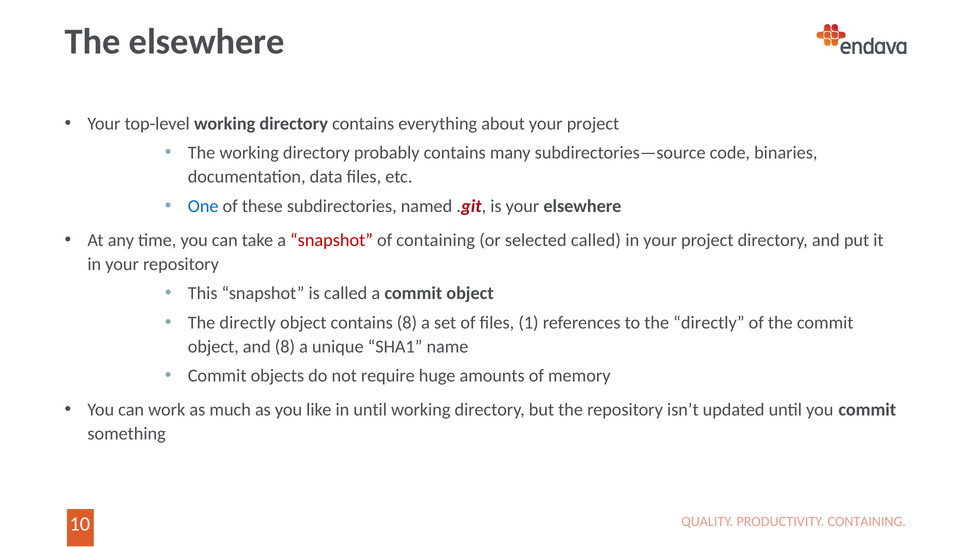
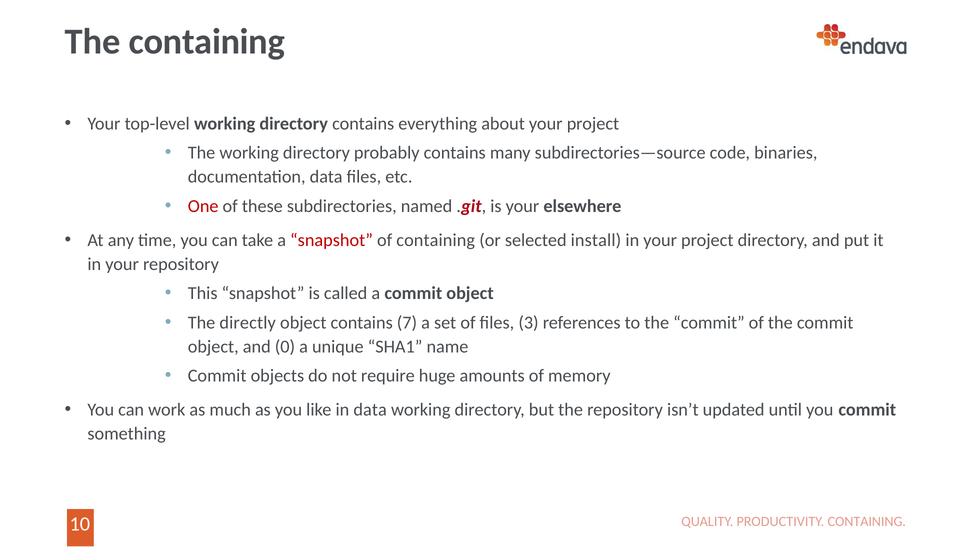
The elsewhere: elsewhere -> containing (207, 42)
One colour: blue -> red (203, 206)
selected called: called -> install (596, 240)
contains 8: 8 -> 7 (407, 323)
1: 1 -> 3 (529, 323)
to the directly: directly -> commit (709, 323)
and 8: 8 -> 0 (285, 347)
in until: until -> data (370, 410)
